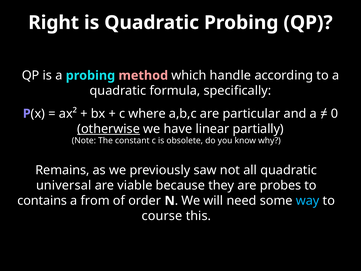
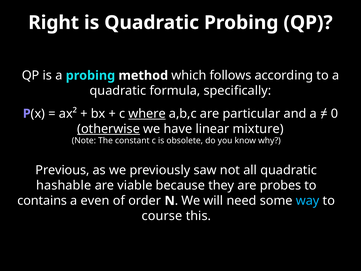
method colour: pink -> white (143, 75)
handle: handle -> follows (231, 75)
where underline: none -> present (147, 114)
partially: partially -> mixture (258, 129)
Remains: Remains -> Previous (62, 170)
universal: universal -> hashable (64, 185)
from: from -> even (95, 201)
